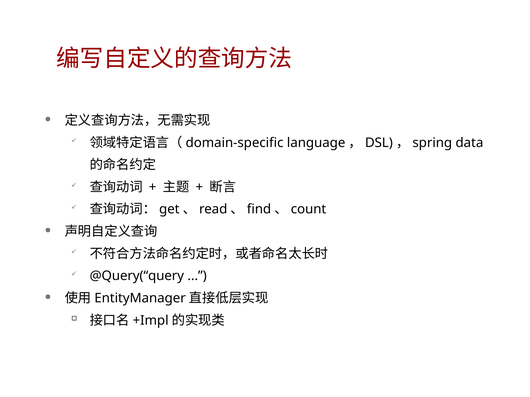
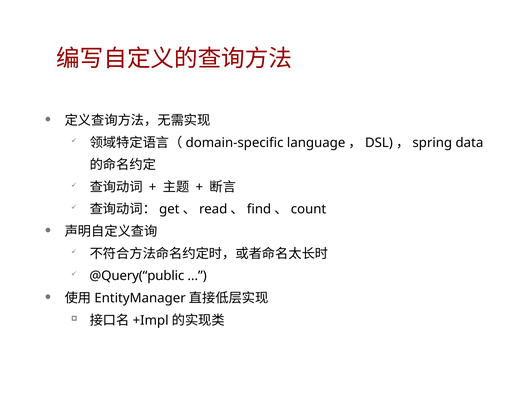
@Query(“query: @Query(“query -> @Query(“public (137, 276)
